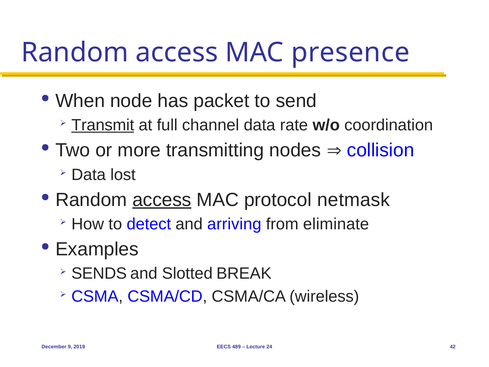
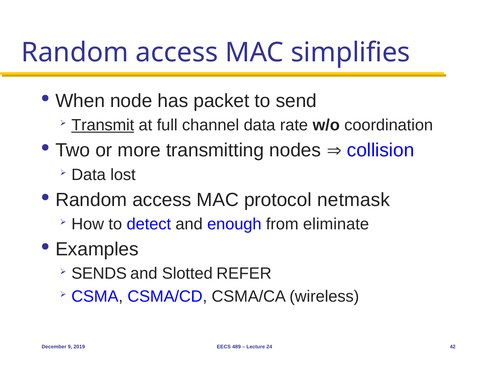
presence: presence -> simplifies (351, 52)
access underline: present -> none (162, 200)
arriving: arriving -> enough (234, 224)
BREAK: BREAK -> REFER (244, 273)
